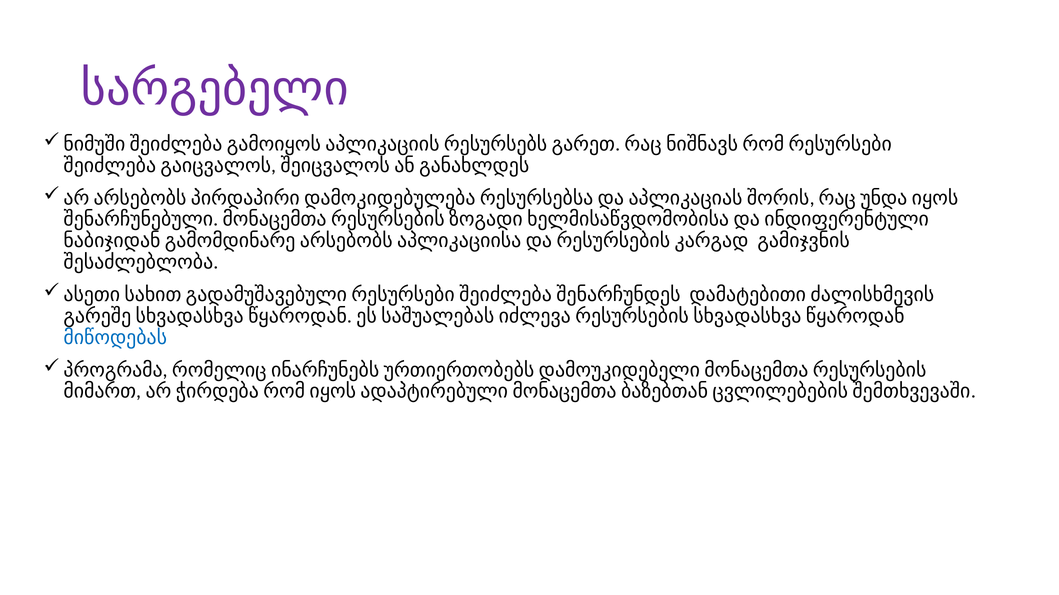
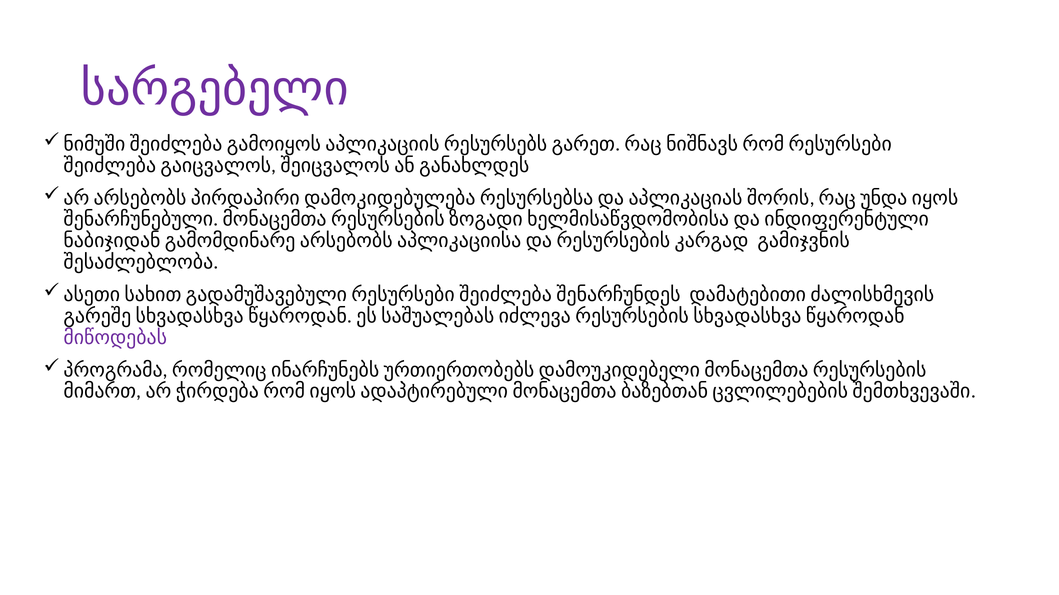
მიწოდებას colour: blue -> purple (115, 338)
